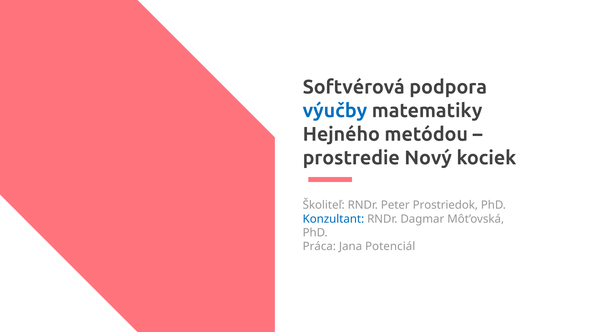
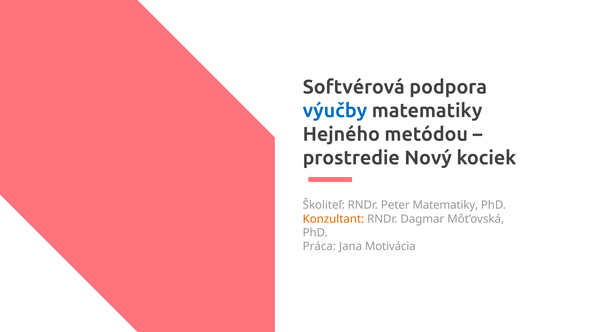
Peter Prostriedok: Prostriedok -> Matematiky (445, 205)
Konzultant colour: blue -> orange (333, 219)
Potenciál: Potenciál -> Motivácia (390, 246)
